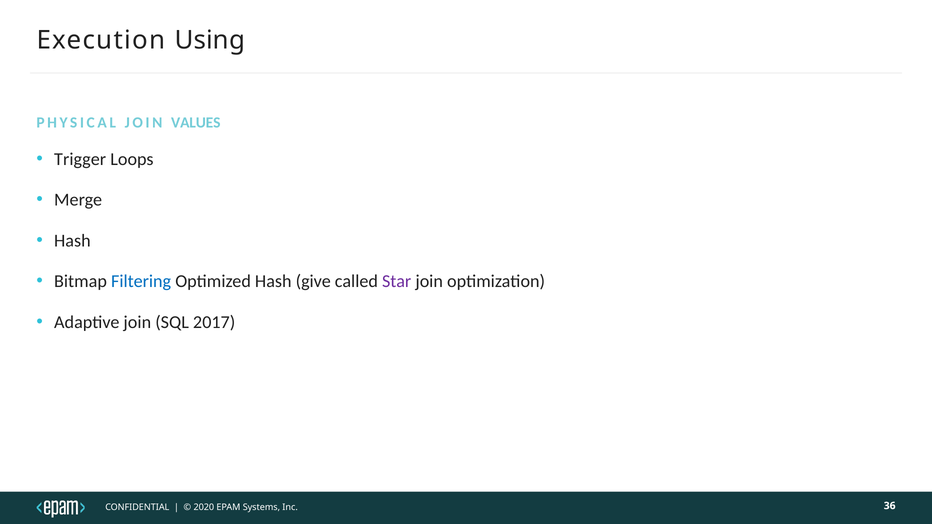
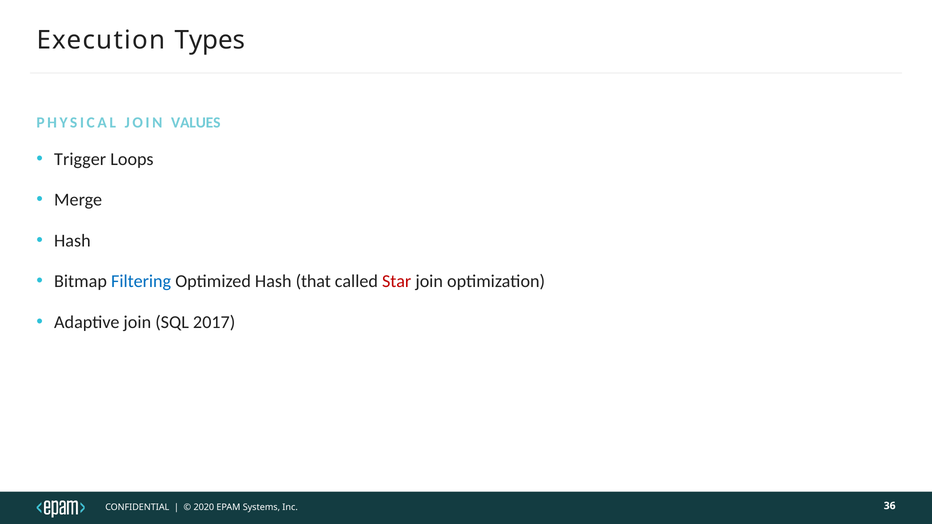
Using: Using -> Types (210, 40)
give: give -> that (313, 282)
Star colour: purple -> red (397, 282)
